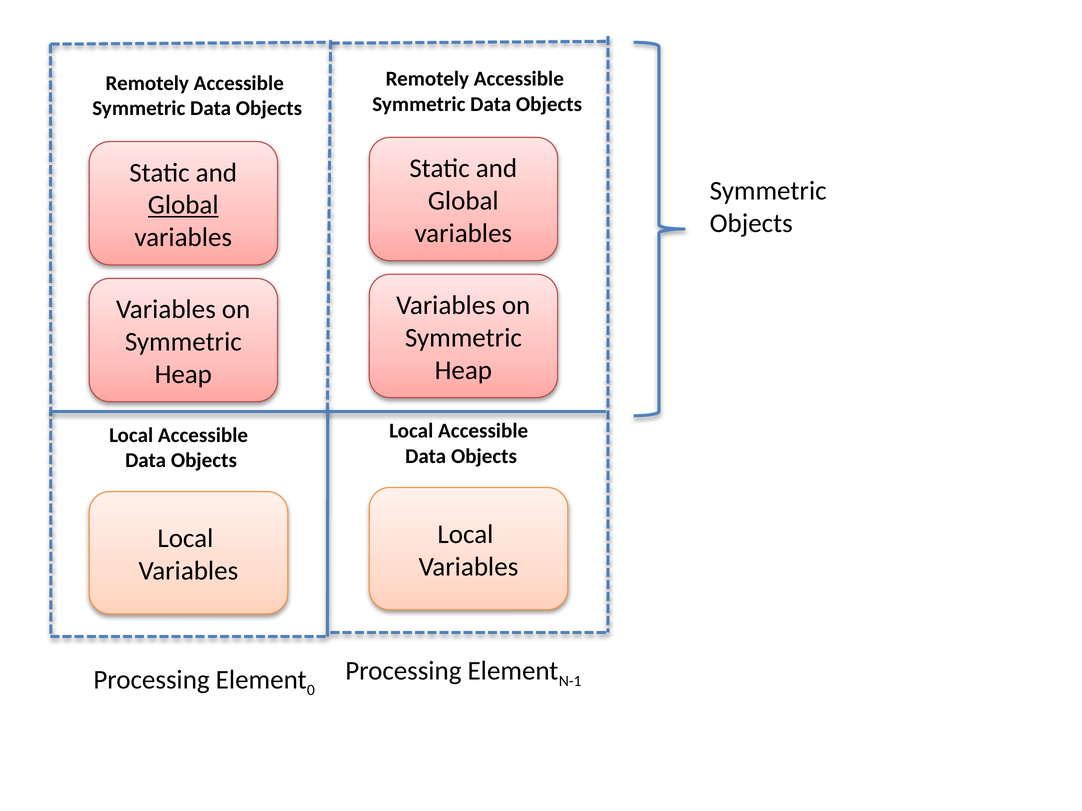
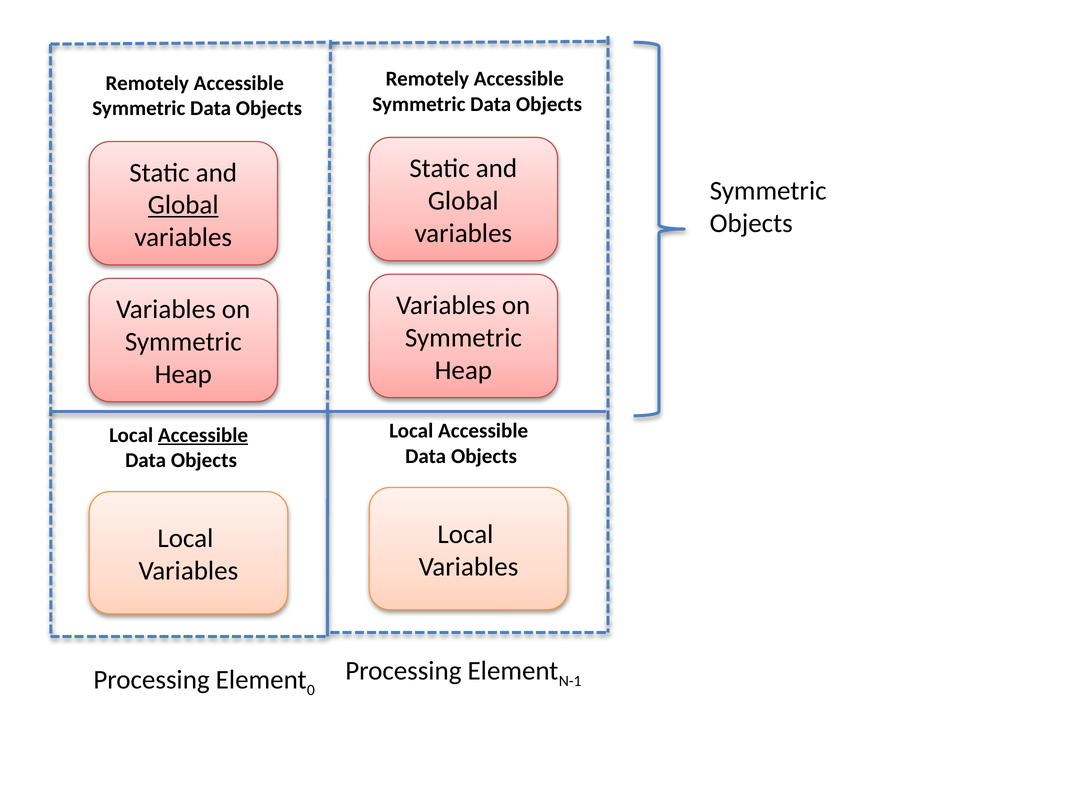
Accessible underline: none -> present (203, 435)
